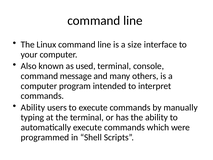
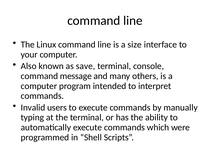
used: used -> save (86, 66)
Ability: Ability -> Invalid (33, 107)
